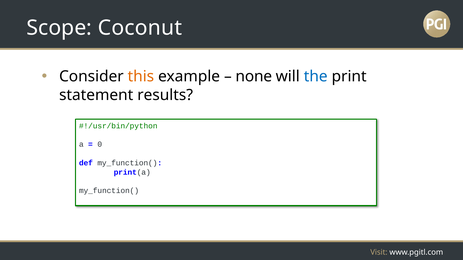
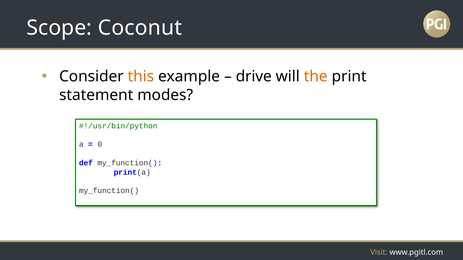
none: none -> drive (254, 77)
the colour: blue -> orange (316, 77)
results: results -> modes (165, 95)
